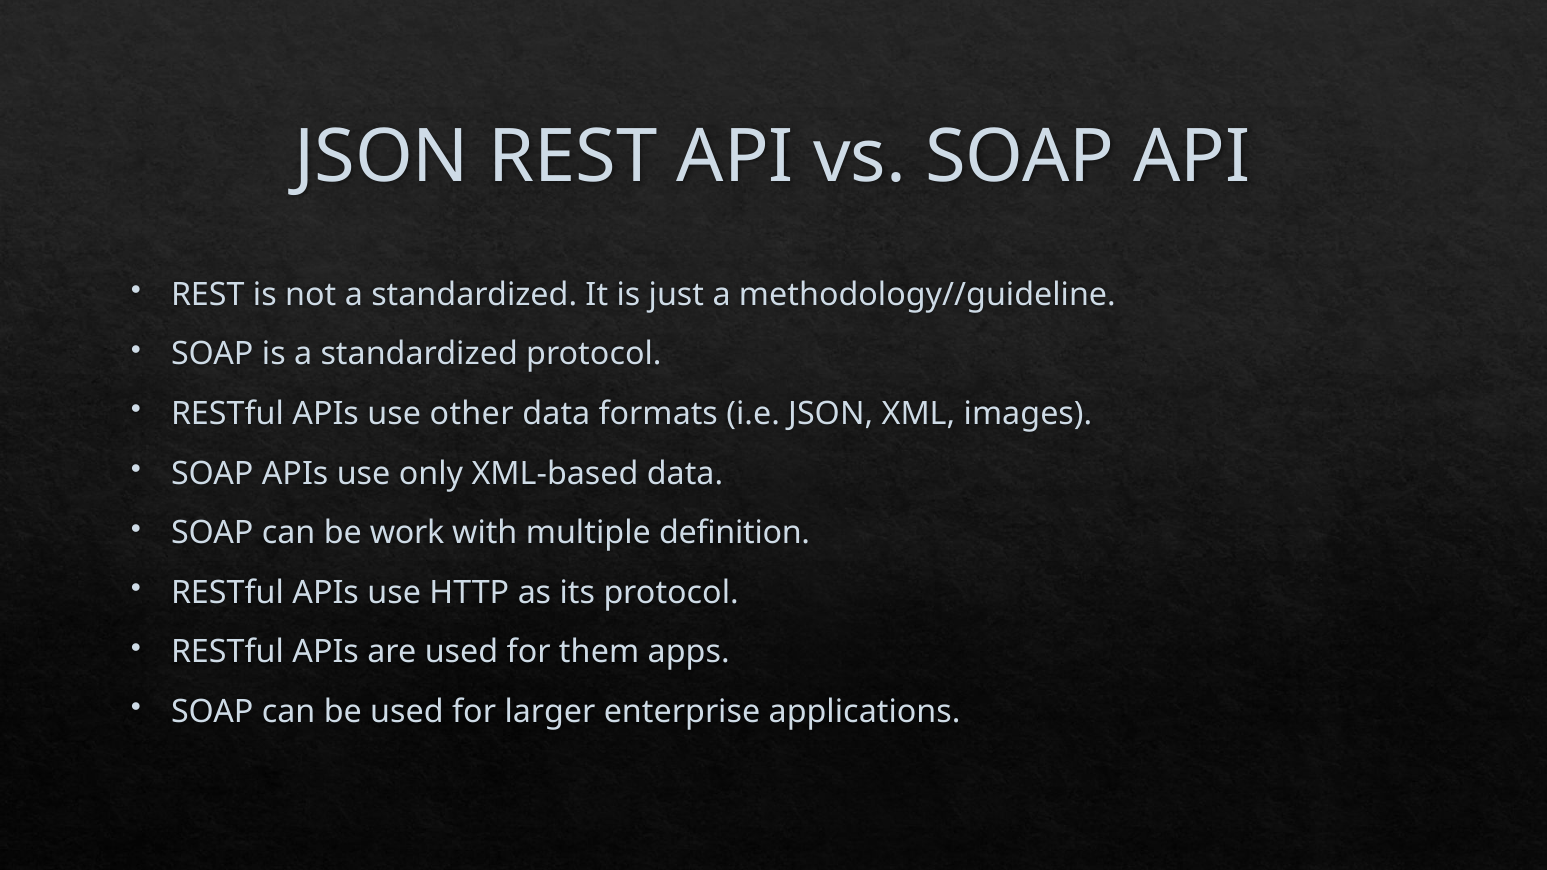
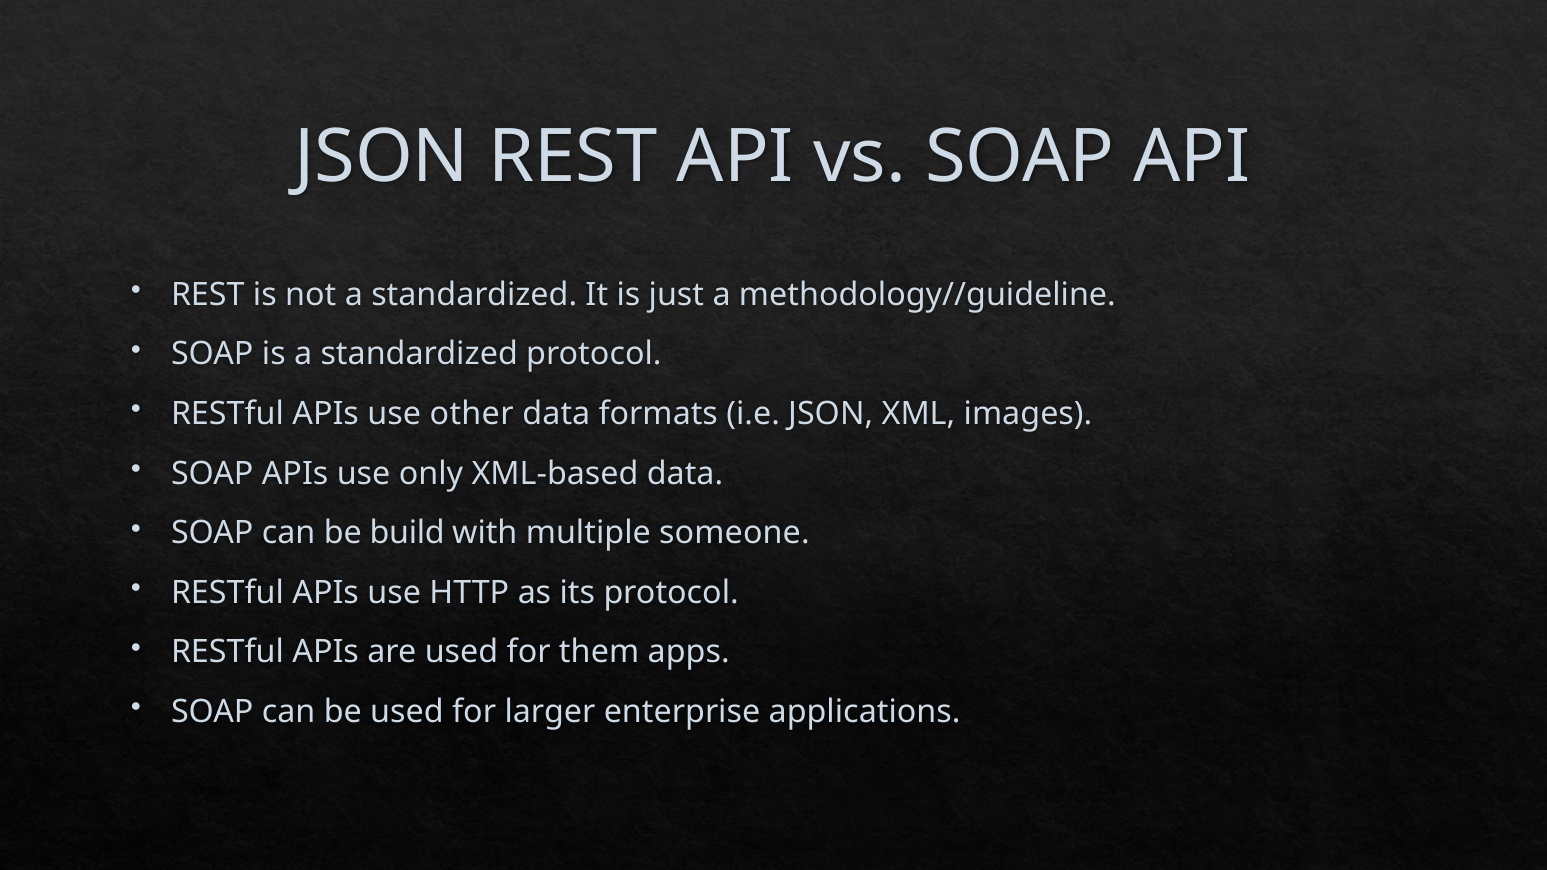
work: work -> build (407, 533)
definition: definition -> someone (734, 533)
